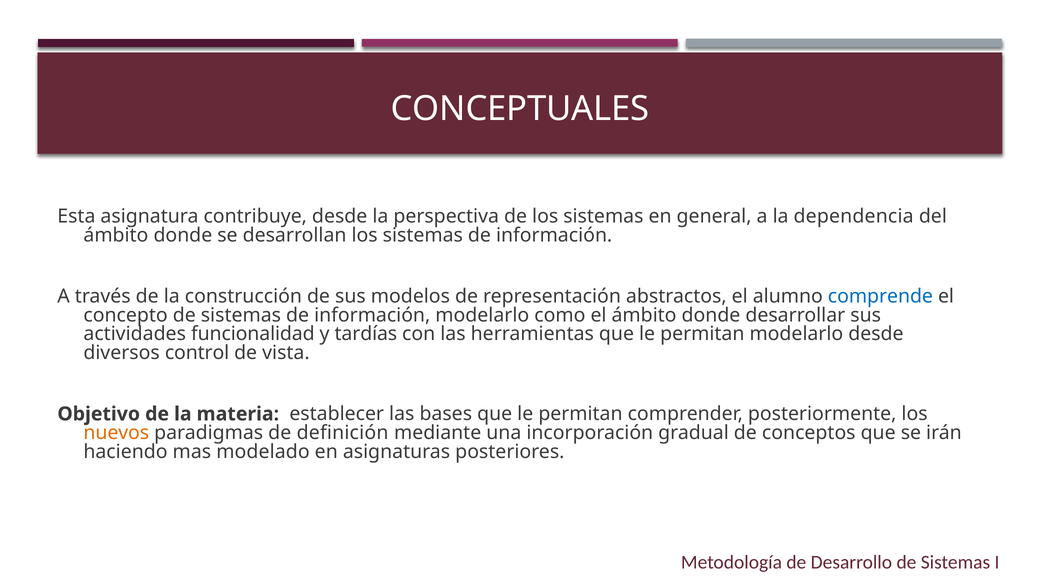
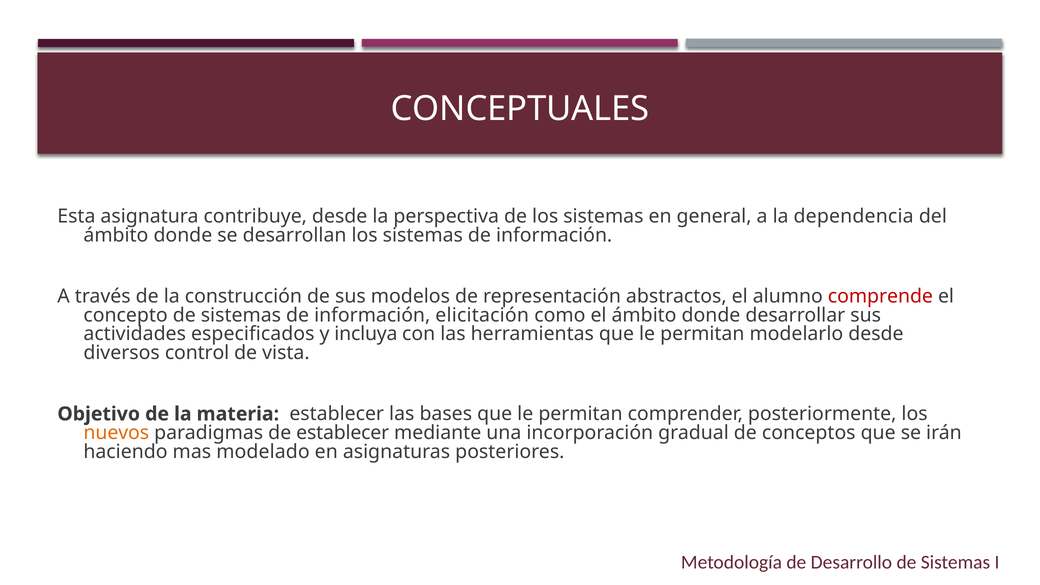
comprende colour: blue -> red (880, 296)
información modelarlo: modelarlo -> elicitación (482, 315)
funcionalidad: funcionalidad -> especificados (253, 334)
tardías: tardías -> incluya (366, 334)
de definición: definición -> establecer (343, 433)
